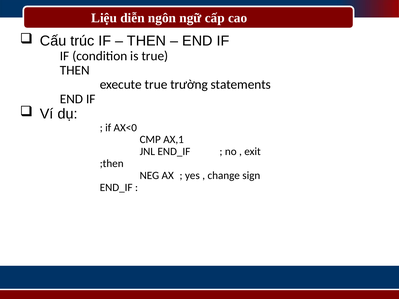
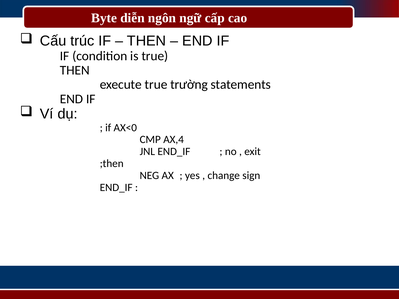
Liệu: Liệu -> Byte (104, 18)
AX,1: AX,1 -> AX,4 (174, 140)
